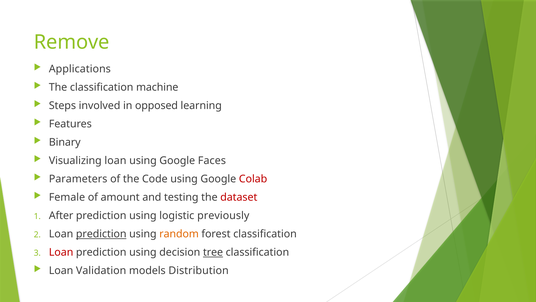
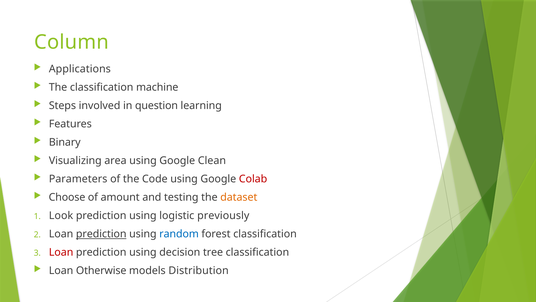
Remove: Remove -> Column (71, 42)
opposed: opposed -> question (156, 105)
Visualizing loan: loan -> area (115, 160)
Faces: Faces -> Clean (212, 160)
Female: Female -> Choose (67, 197)
dataset colour: red -> orange (239, 197)
After: After -> Look (61, 215)
random colour: orange -> blue (179, 234)
tree underline: present -> none (213, 252)
Validation: Validation -> Otherwise (101, 270)
